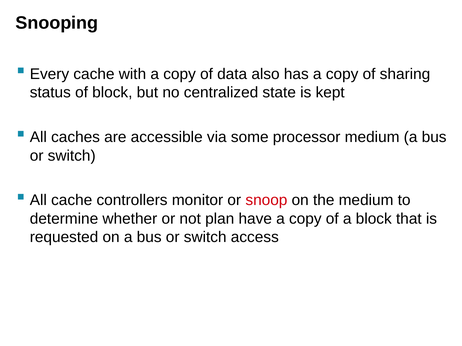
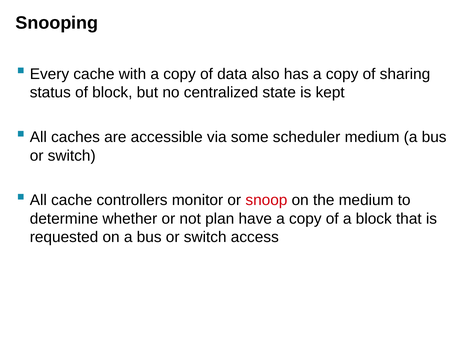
processor: processor -> scheduler (307, 137)
